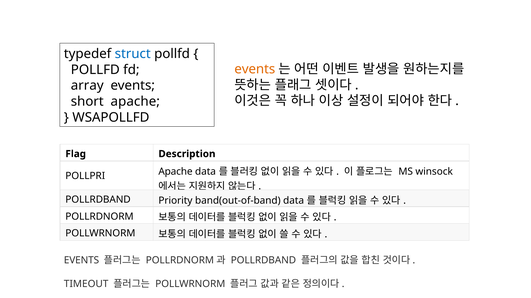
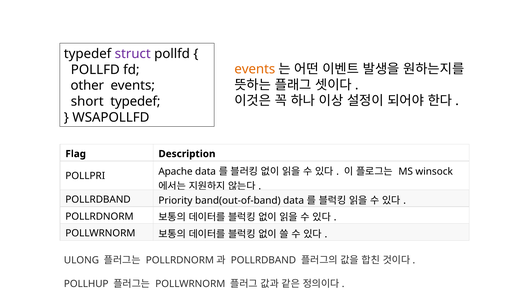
struct colour: blue -> purple (133, 54)
array: array -> other (87, 86)
short apache: apache -> typedef (135, 102)
EVENTS: EVENTS -> ULONG (81, 261)
TIMEOUT: TIMEOUT -> POLLHUP (86, 285)
